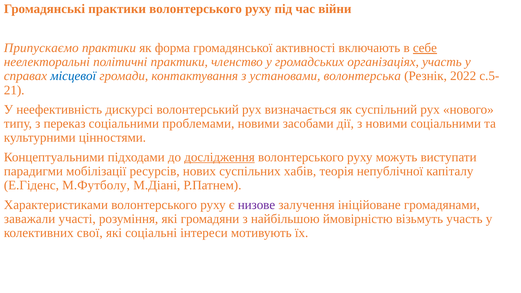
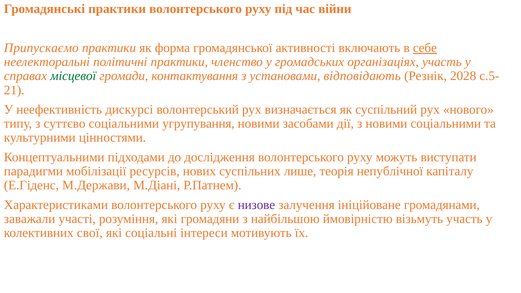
місцевої colour: blue -> green (73, 76)
волонтерська: волонтерська -> відповідають (362, 76)
2022: 2022 -> 2028 (463, 76)
переказ: переказ -> суттєво (65, 124)
проблемами: проблемами -> угрупування (198, 124)
дослідження underline: present -> none (220, 157)
хабів: хабів -> лише (300, 171)
М.Футболу: М.Футболу -> М.Держави (96, 185)
